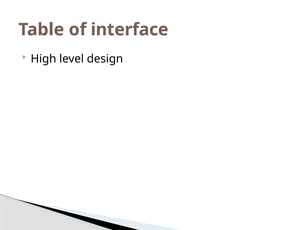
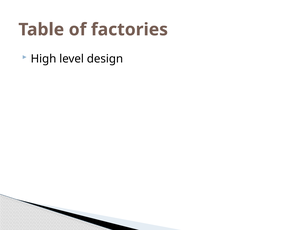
interface: interface -> factories (129, 30)
